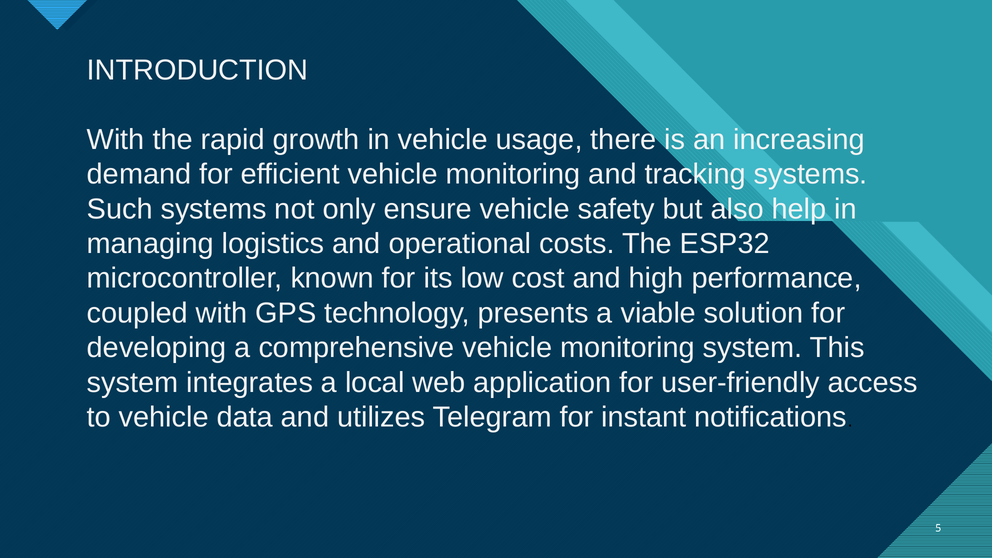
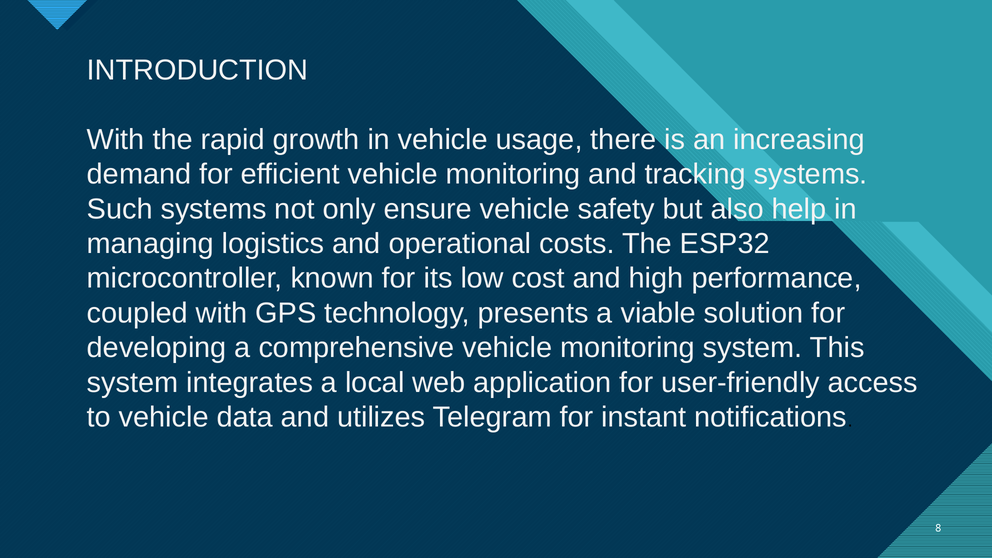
5: 5 -> 8 (938, 529)
